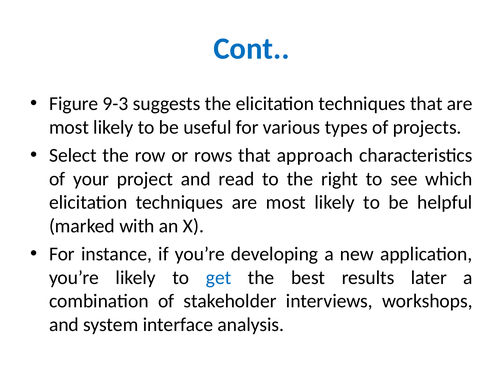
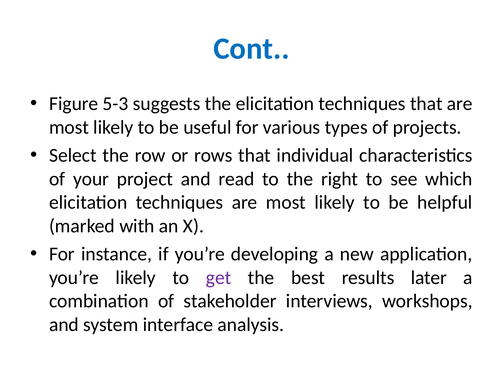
9-3: 9-3 -> 5-3 (116, 104)
approach: approach -> individual (315, 155)
get colour: blue -> purple (219, 277)
